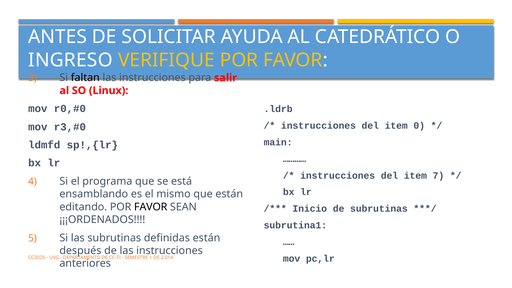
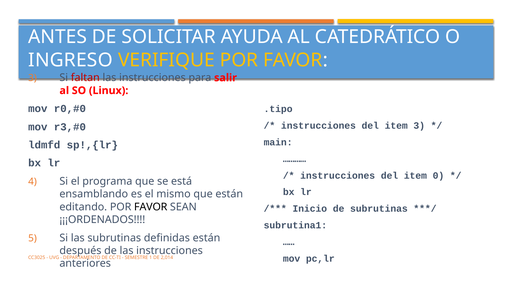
faltan colour: black -> red (85, 78)
.ldrb: .ldrb -> .tipo (278, 109)
item 0: 0 -> 3 (419, 126)
7: 7 -> 0 (438, 176)
